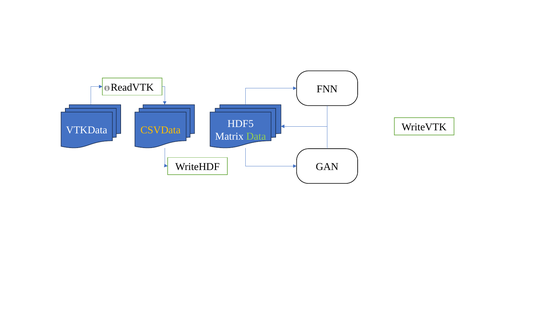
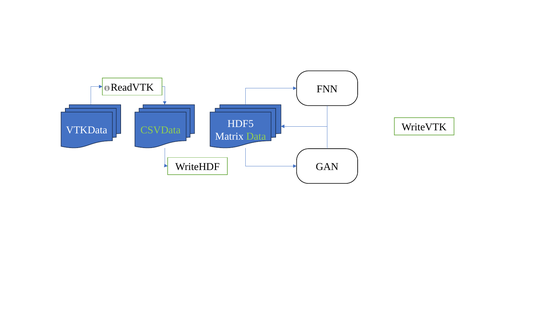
CSVData colour: yellow -> light green (161, 130)
